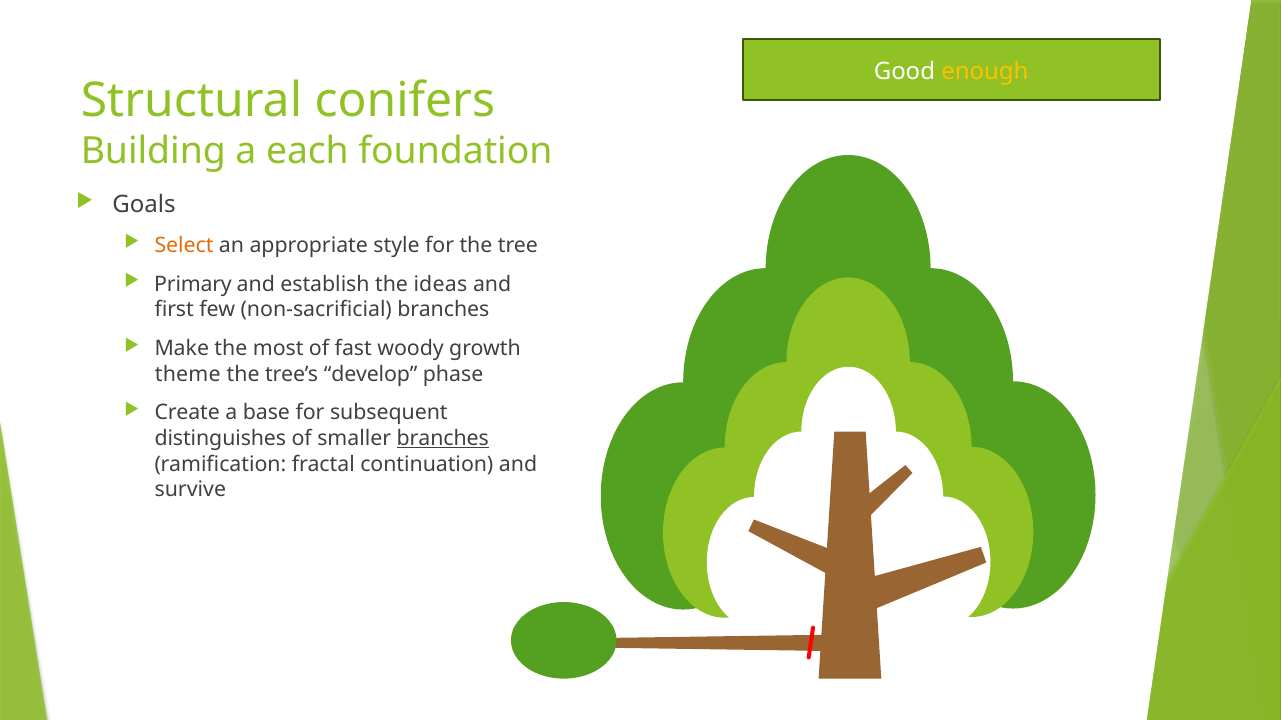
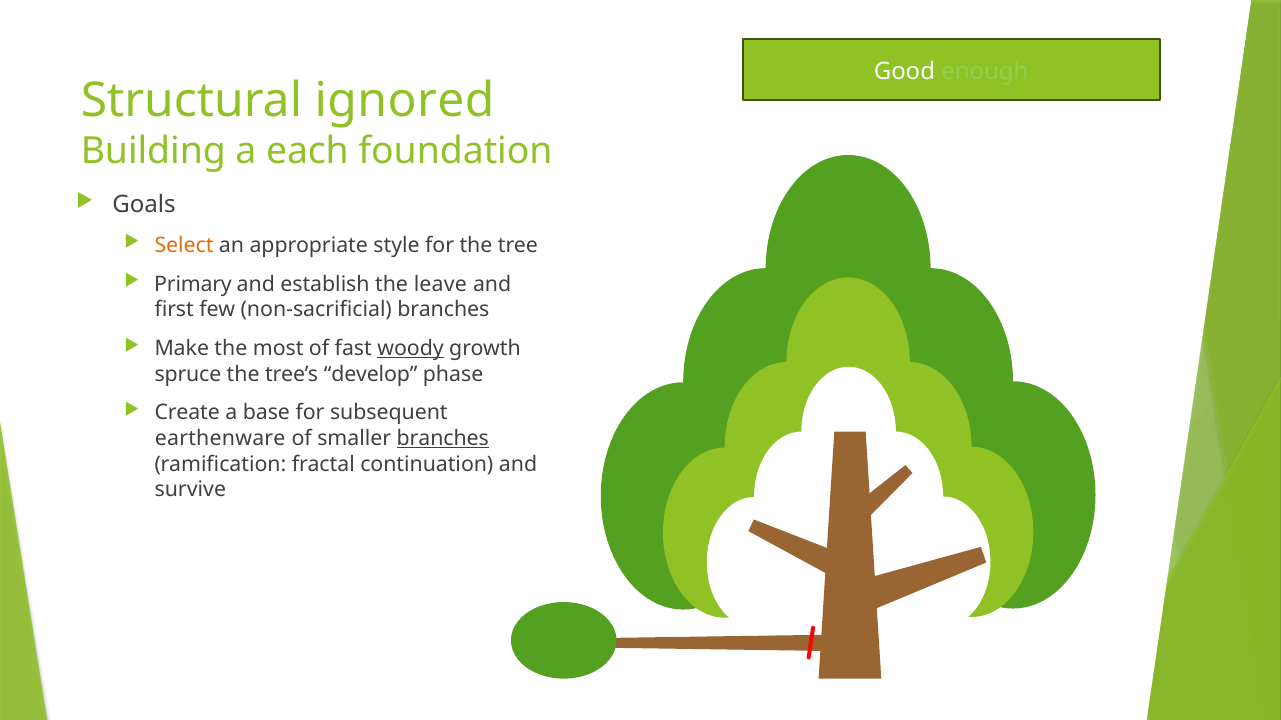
enough colour: yellow -> light green (985, 71)
conifers: conifers -> ignored (405, 101)
ideas: ideas -> leave (440, 284)
woody underline: none -> present (411, 349)
theme: theme -> spruce (188, 374)
distinguishes: distinguishes -> earthenware (220, 439)
